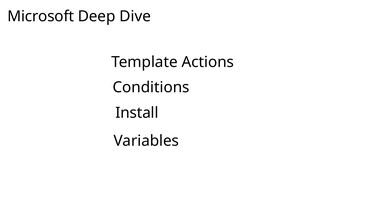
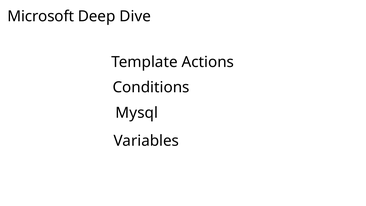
Install: Install -> Mysql (137, 113)
